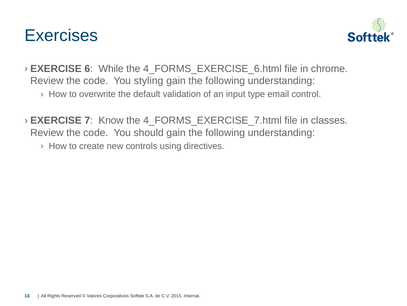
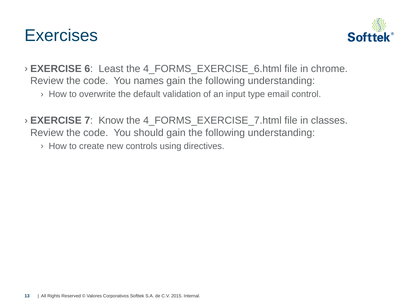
While: While -> Least (111, 68)
styling: styling -> names (149, 81)
